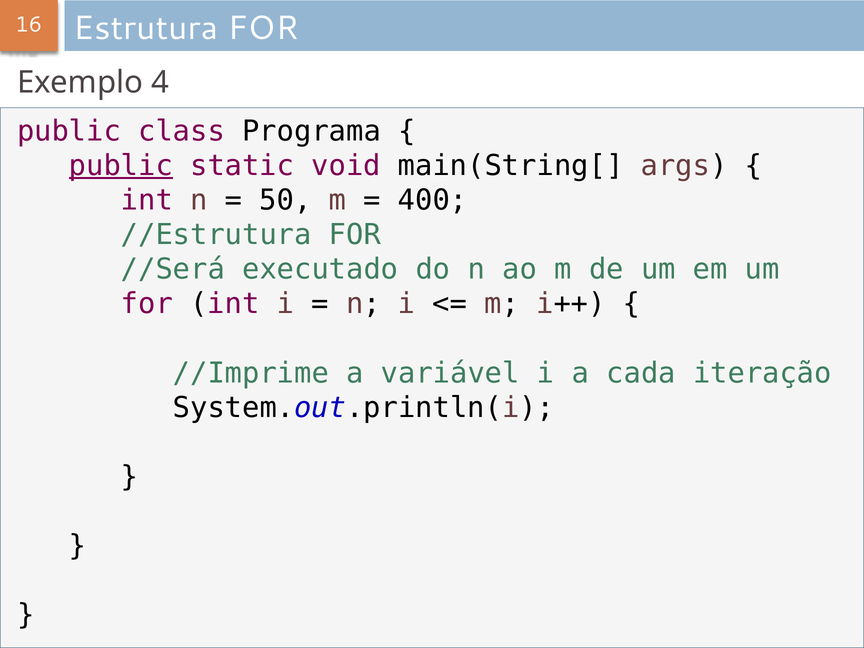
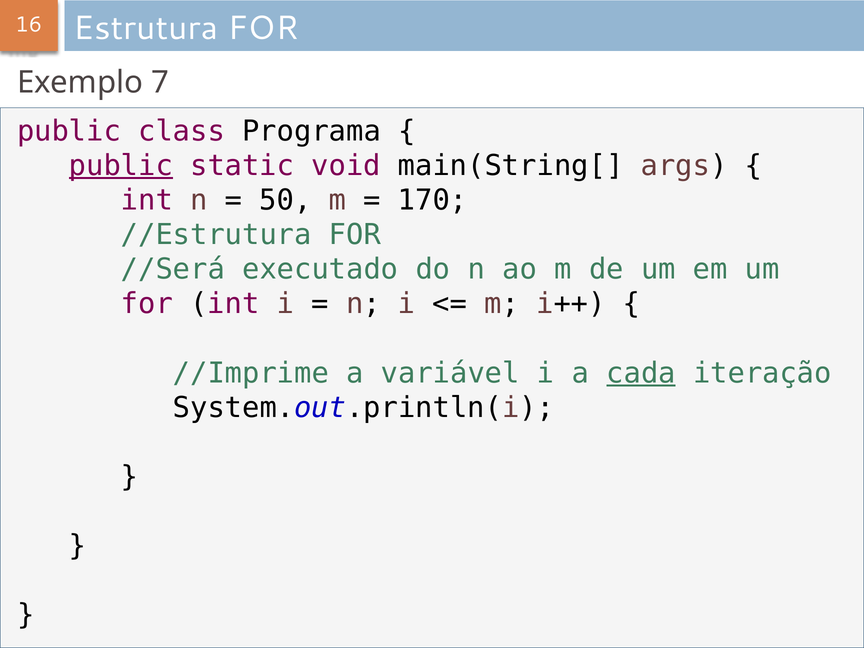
4: 4 -> 7 (160, 82)
400: 400 -> 170 (433, 200)
cada underline: none -> present (641, 373)
